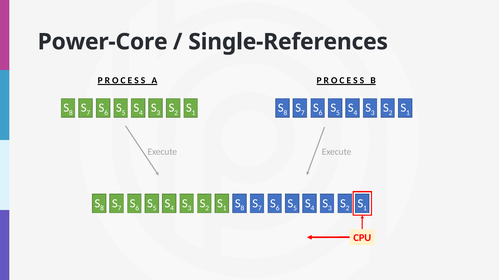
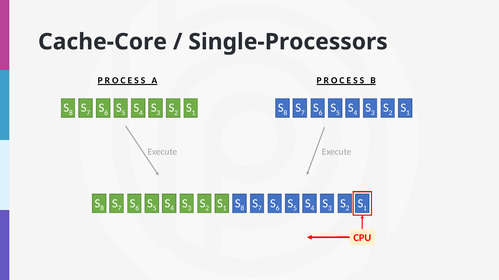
Power-Core: Power-Core -> Cache-Core (103, 42)
Single-References: Single-References -> Single-Processors (288, 42)
